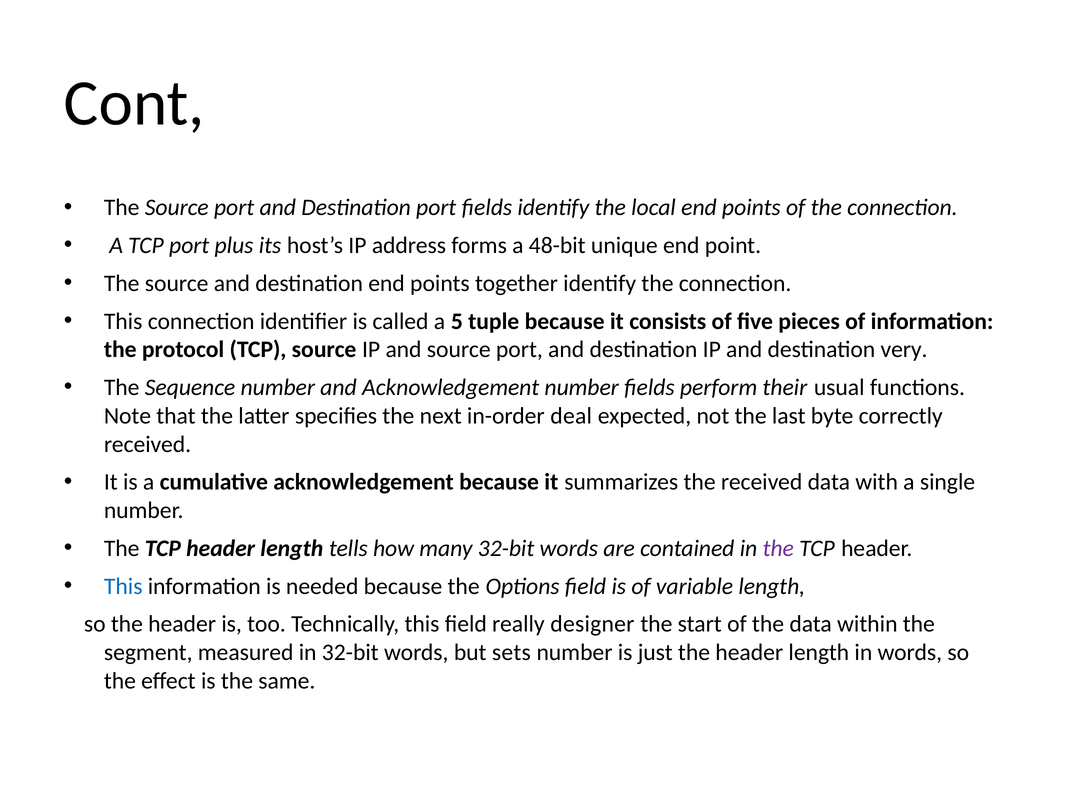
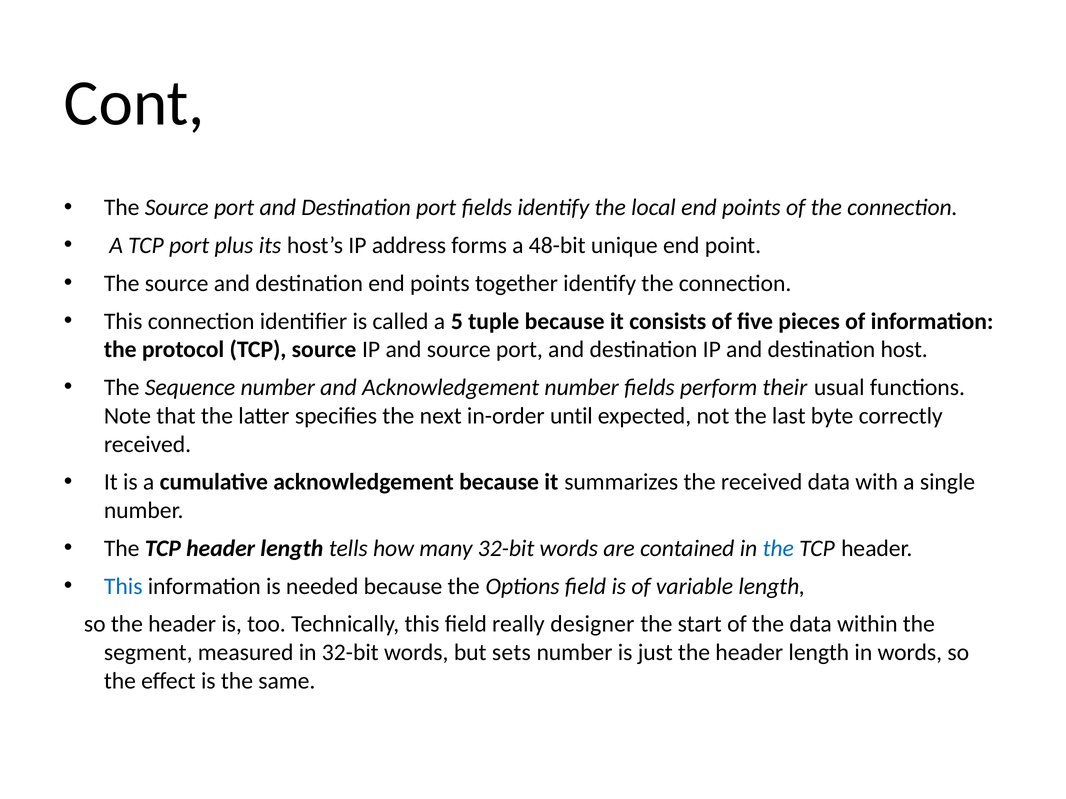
very: very -> host (904, 350)
deal: deal -> until (571, 416)
the colour: purple -> blue (778, 549)
